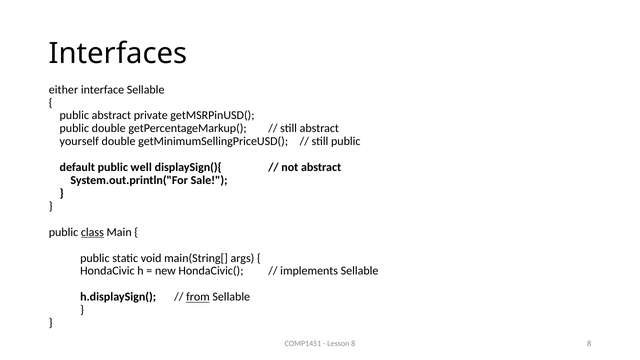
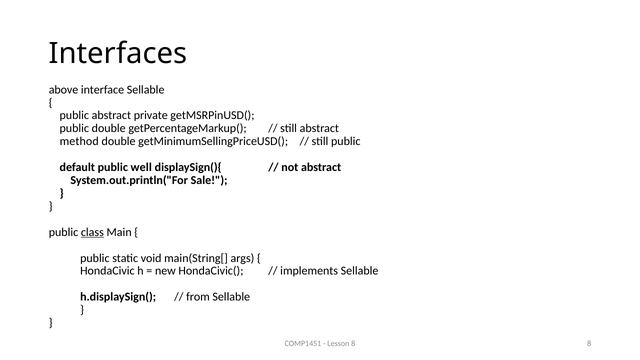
either: either -> above (64, 90)
yourself: yourself -> method (79, 141)
from underline: present -> none (198, 297)
